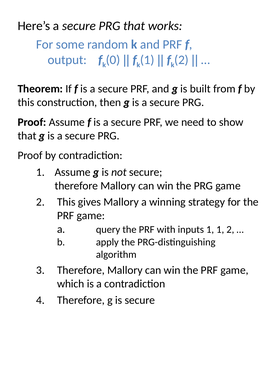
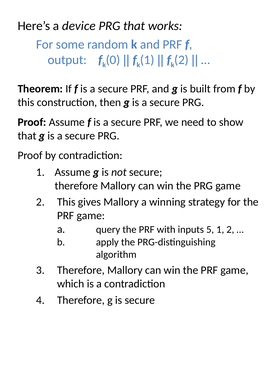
Here’s a secure: secure -> device (79, 26)
inputs 1: 1 -> 5 (210, 229)
